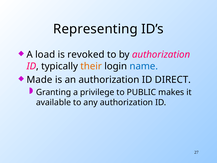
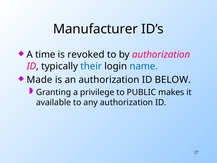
Representing: Representing -> Manufacturer (96, 29)
load: load -> time (45, 55)
their colour: orange -> blue (91, 66)
DIRECT: DIRECT -> BELOW (173, 80)
